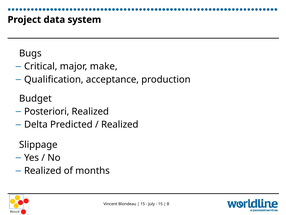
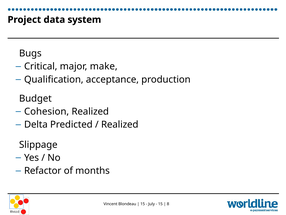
Posteriori: Posteriori -> Cohesion (47, 111)
Realized: Realized -> Refactor (43, 170)
